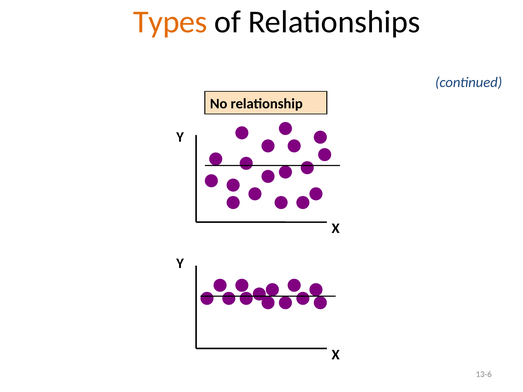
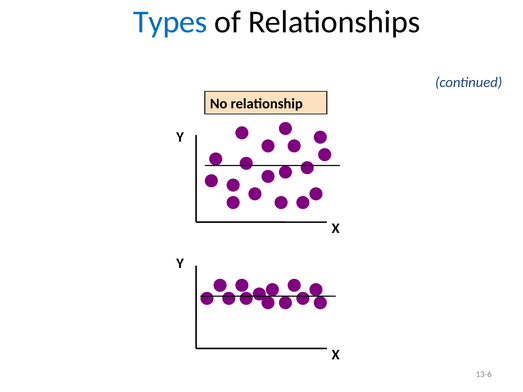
Types colour: orange -> blue (170, 22)
